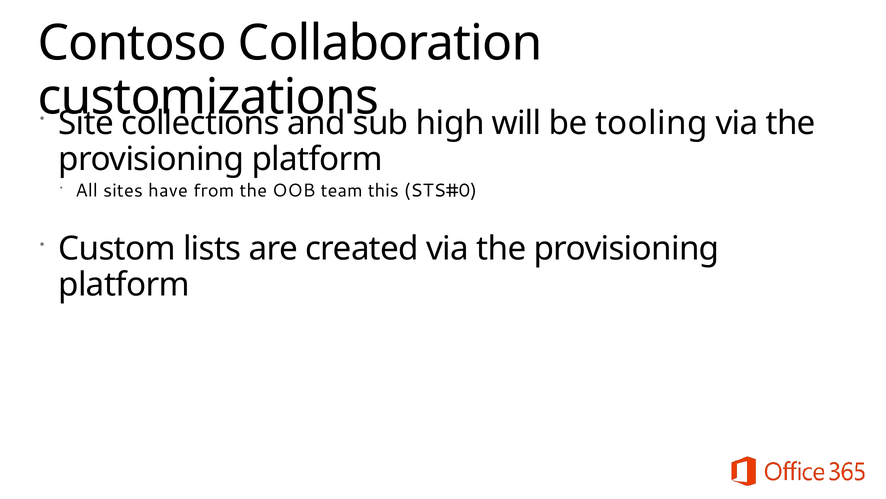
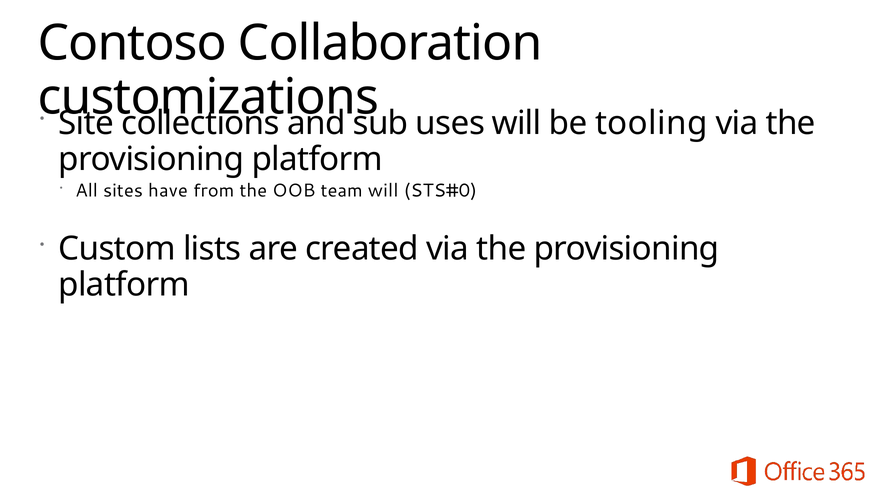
high: high -> uses (450, 123)
team this: this -> will (383, 191)
